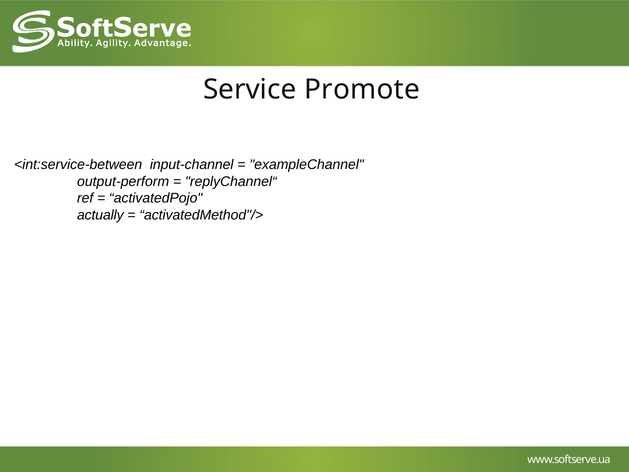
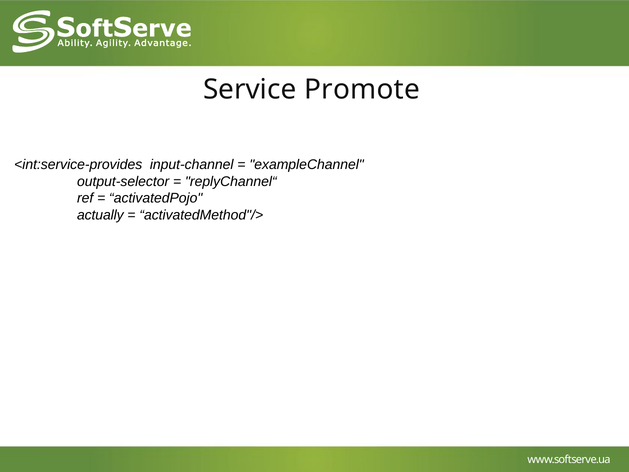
<int:service-between: <int:service-between -> <int:service-provides (78, 165)
output-perform: output-perform -> output-selector (123, 181)
